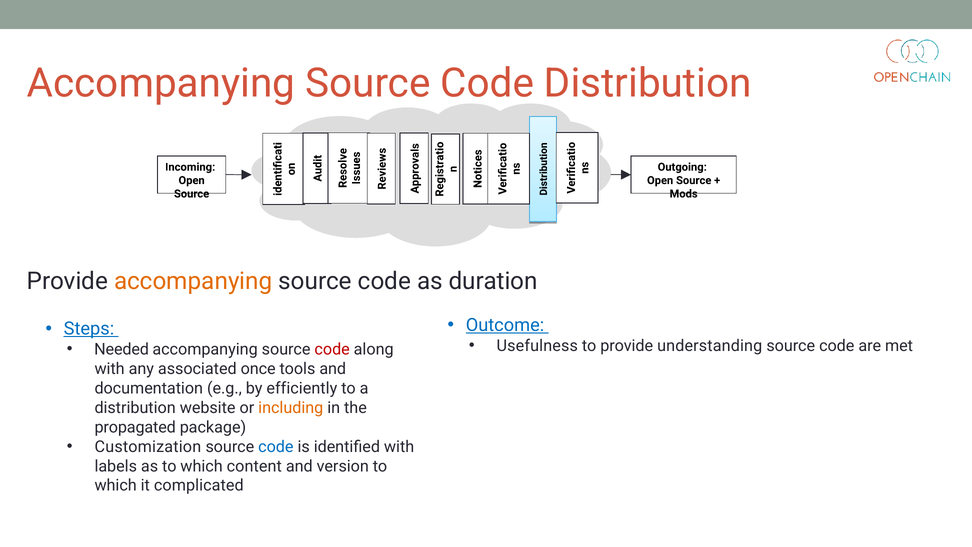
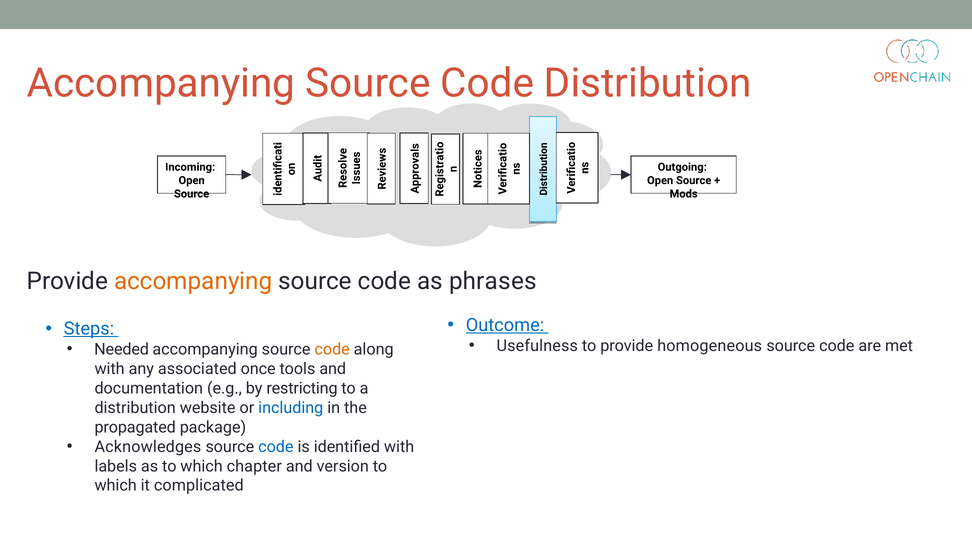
duration: duration -> phrases (493, 281)
understanding: understanding -> homogeneous (710, 346)
code colour: red -> orange (332, 349)
efficiently: efficiently -> restricting (302, 388)
including colour: orange -> blue (291, 408)
Customization: Customization -> Acknowledges (148, 447)
content: content -> chapter (254, 466)
